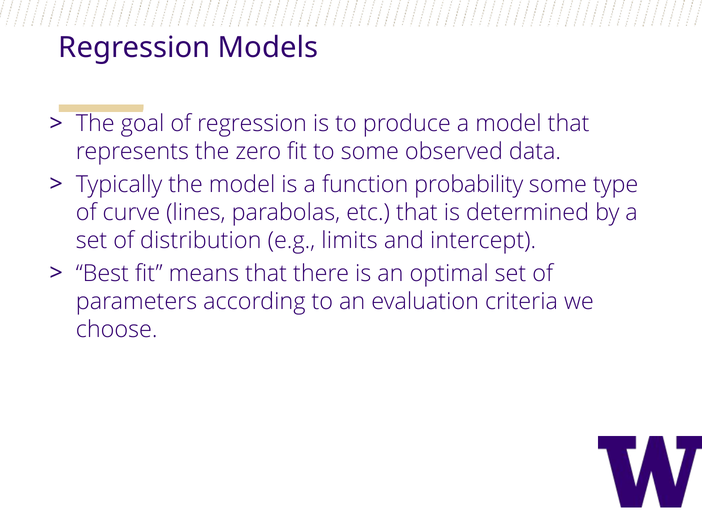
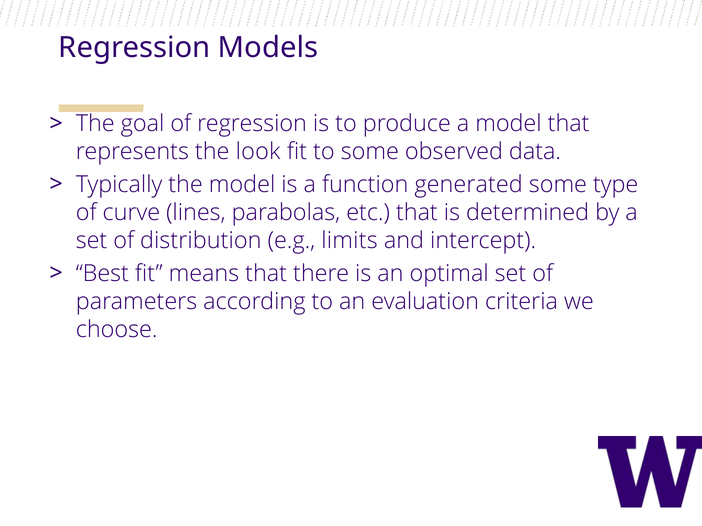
zero: zero -> look (258, 152)
probability: probability -> generated (469, 185)
